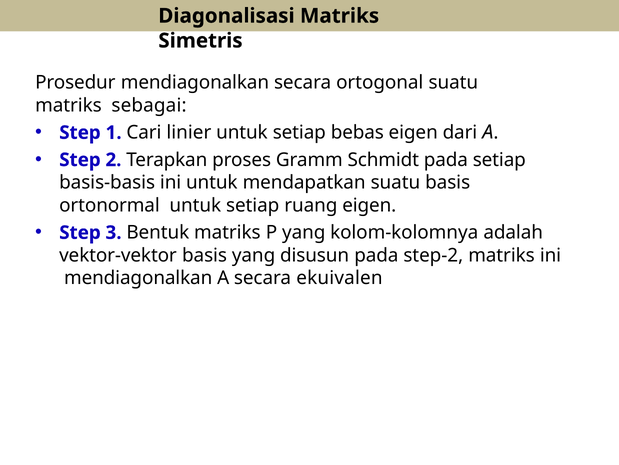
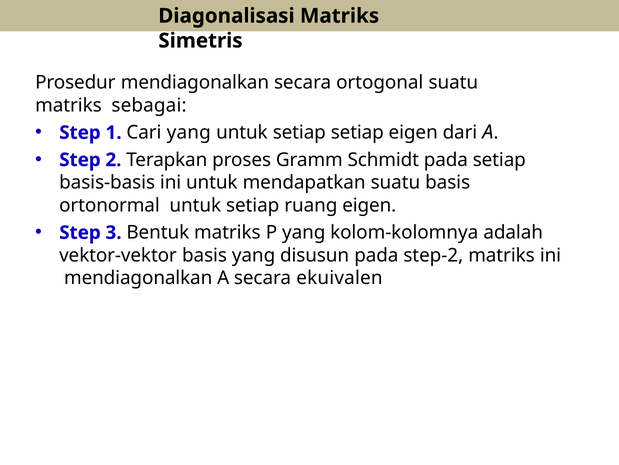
Cari linier: linier -> yang (189, 132)
setiap bebas: bebas -> setiap (357, 132)
